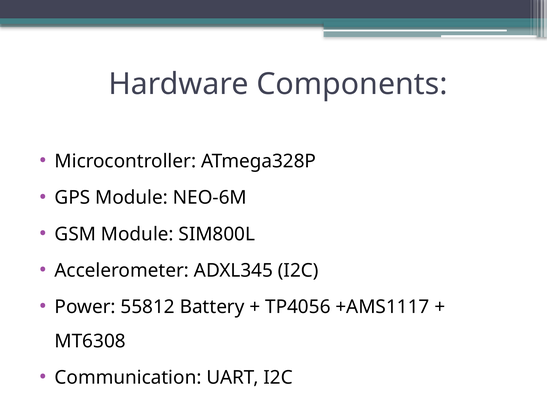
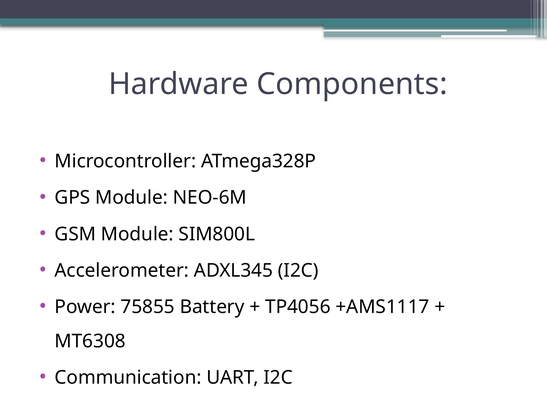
55812: 55812 -> 75855 (148, 307)
